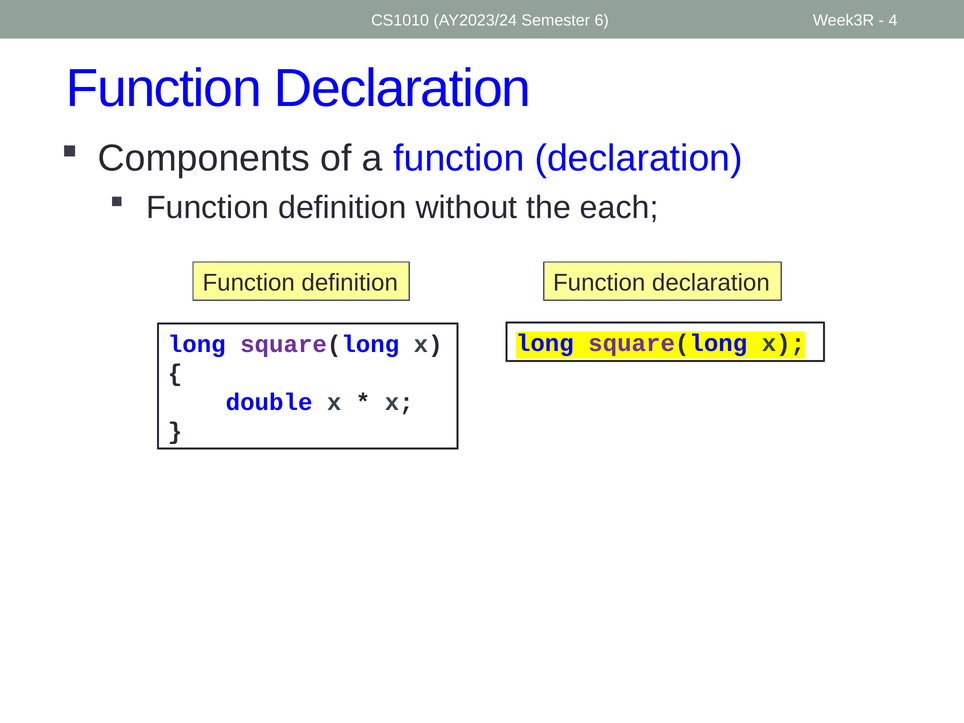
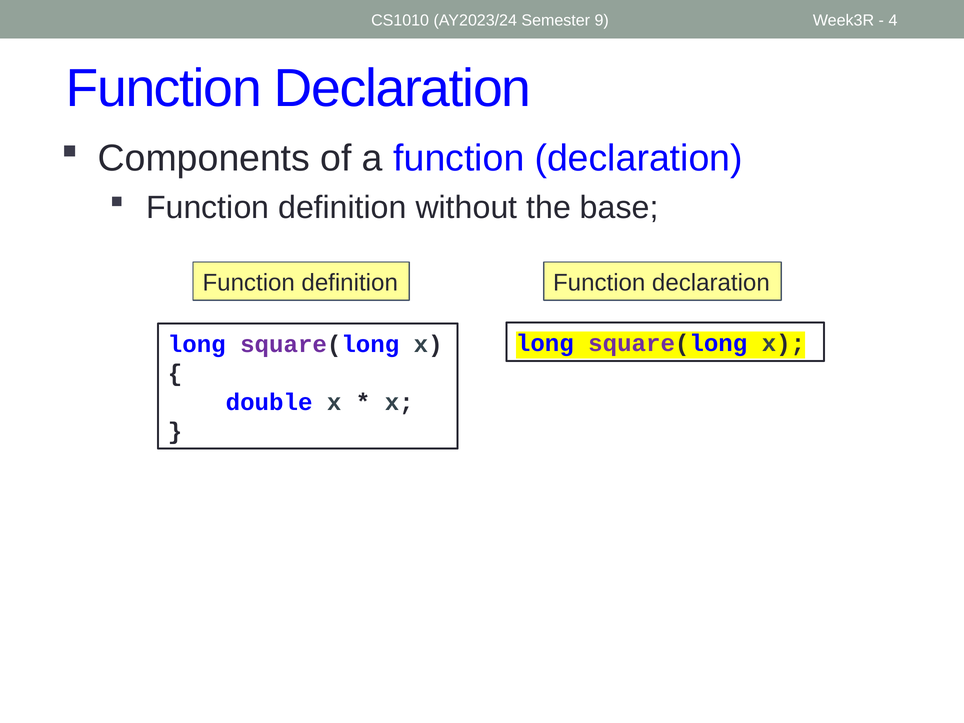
6: 6 -> 9 (602, 20)
each: each -> base (619, 208)
